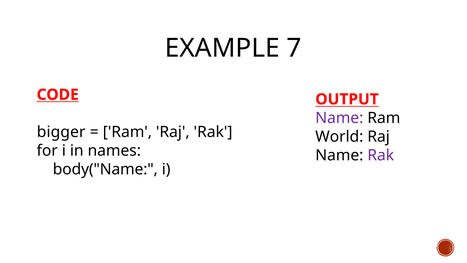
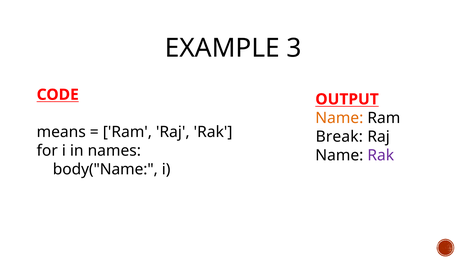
7: 7 -> 3 (294, 48)
Name colour: purple -> orange (339, 118)
bigger: bigger -> means (61, 132)
World: World -> Break (339, 137)
